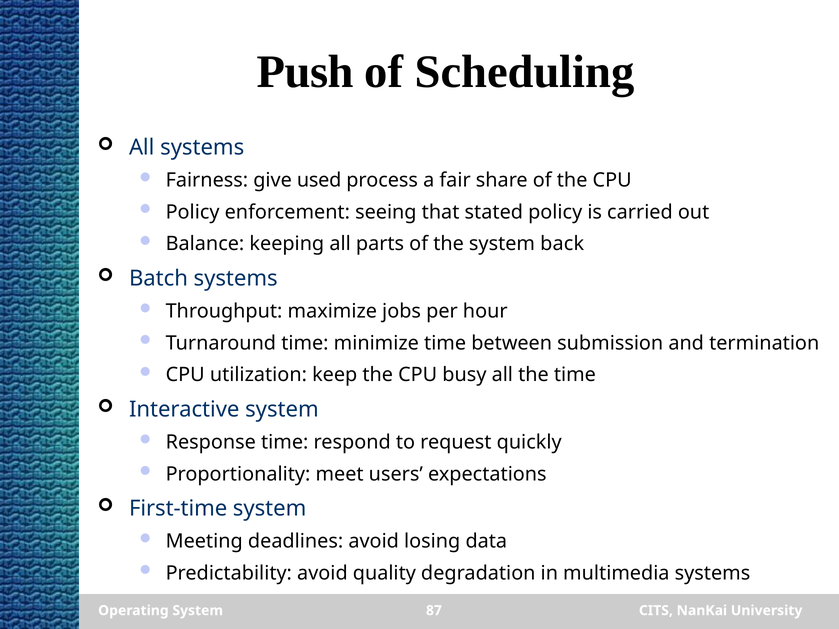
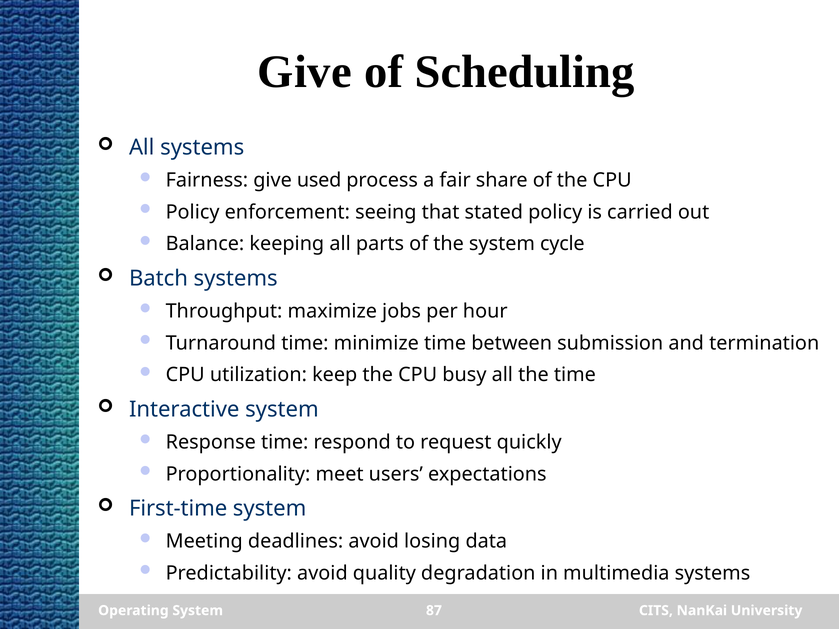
Push: Push -> Give (305, 72)
back: back -> cycle (562, 244)
